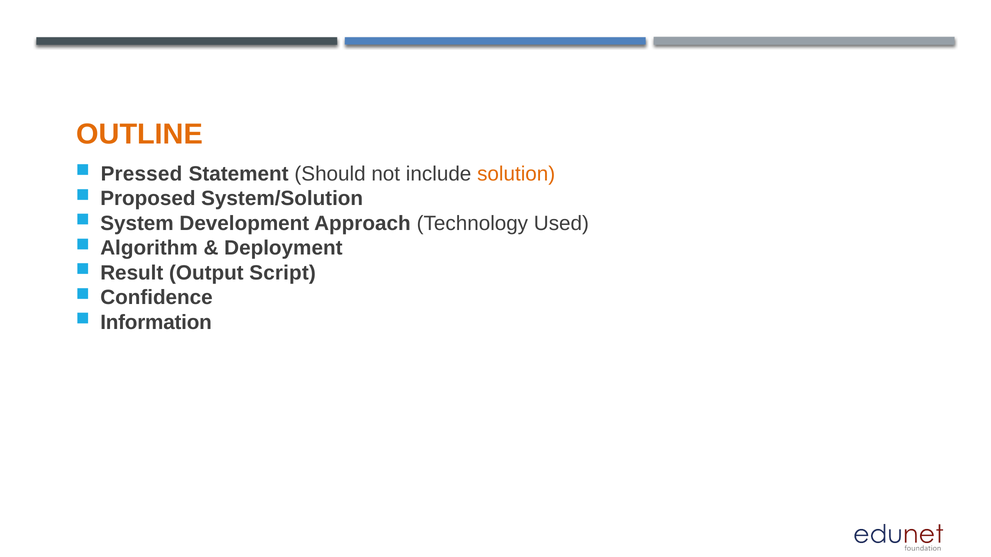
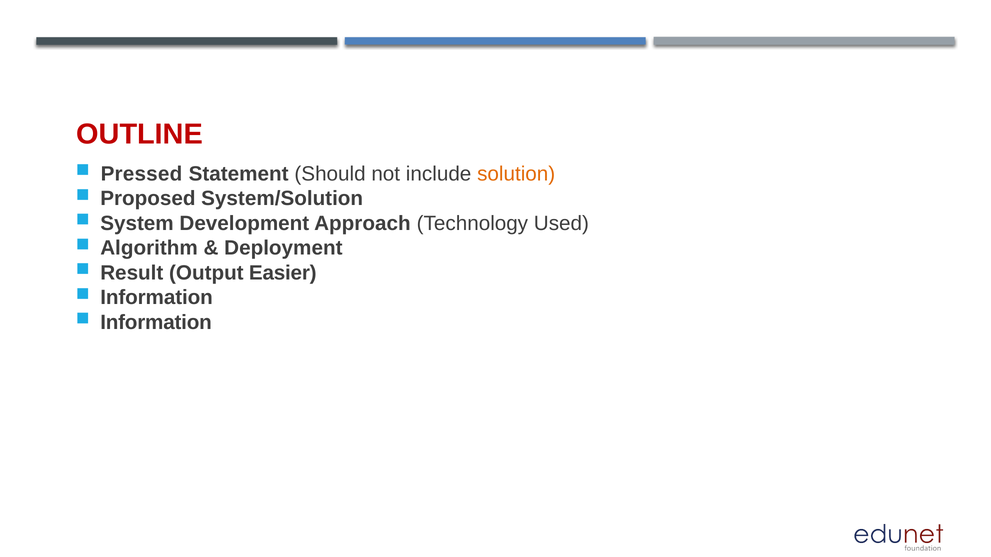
OUTLINE colour: orange -> red (140, 134)
Script: Script -> Easier (283, 273)
Confidence: Confidence -> Information (157, 298)
